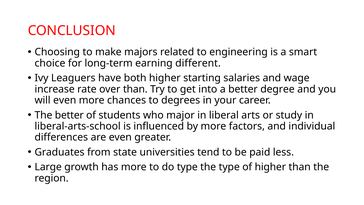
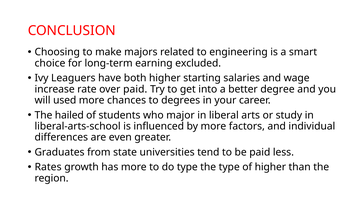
different: different -> excluded (198, 63)
over than: than -> paid (135, 89)
will even: even -> used (65, 100)
The better: better -> hailed (69, 115)
Large: Large -> Rates (48, 167)
